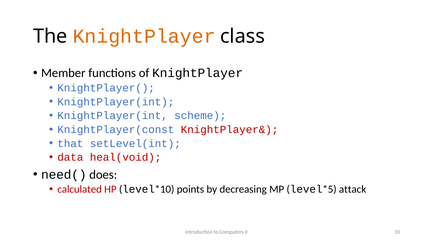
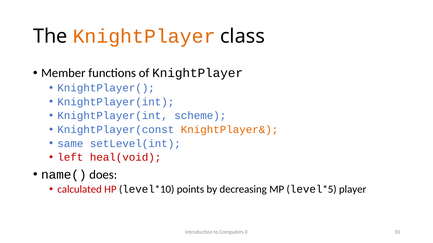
KnightPlayer& colour: red -> orange (230, 130)
that: that -> same (70, 144)
data: data -> left (70, 158)
need(: need( -> name( (64, 175)
attack: attack -> player (353, 190)
